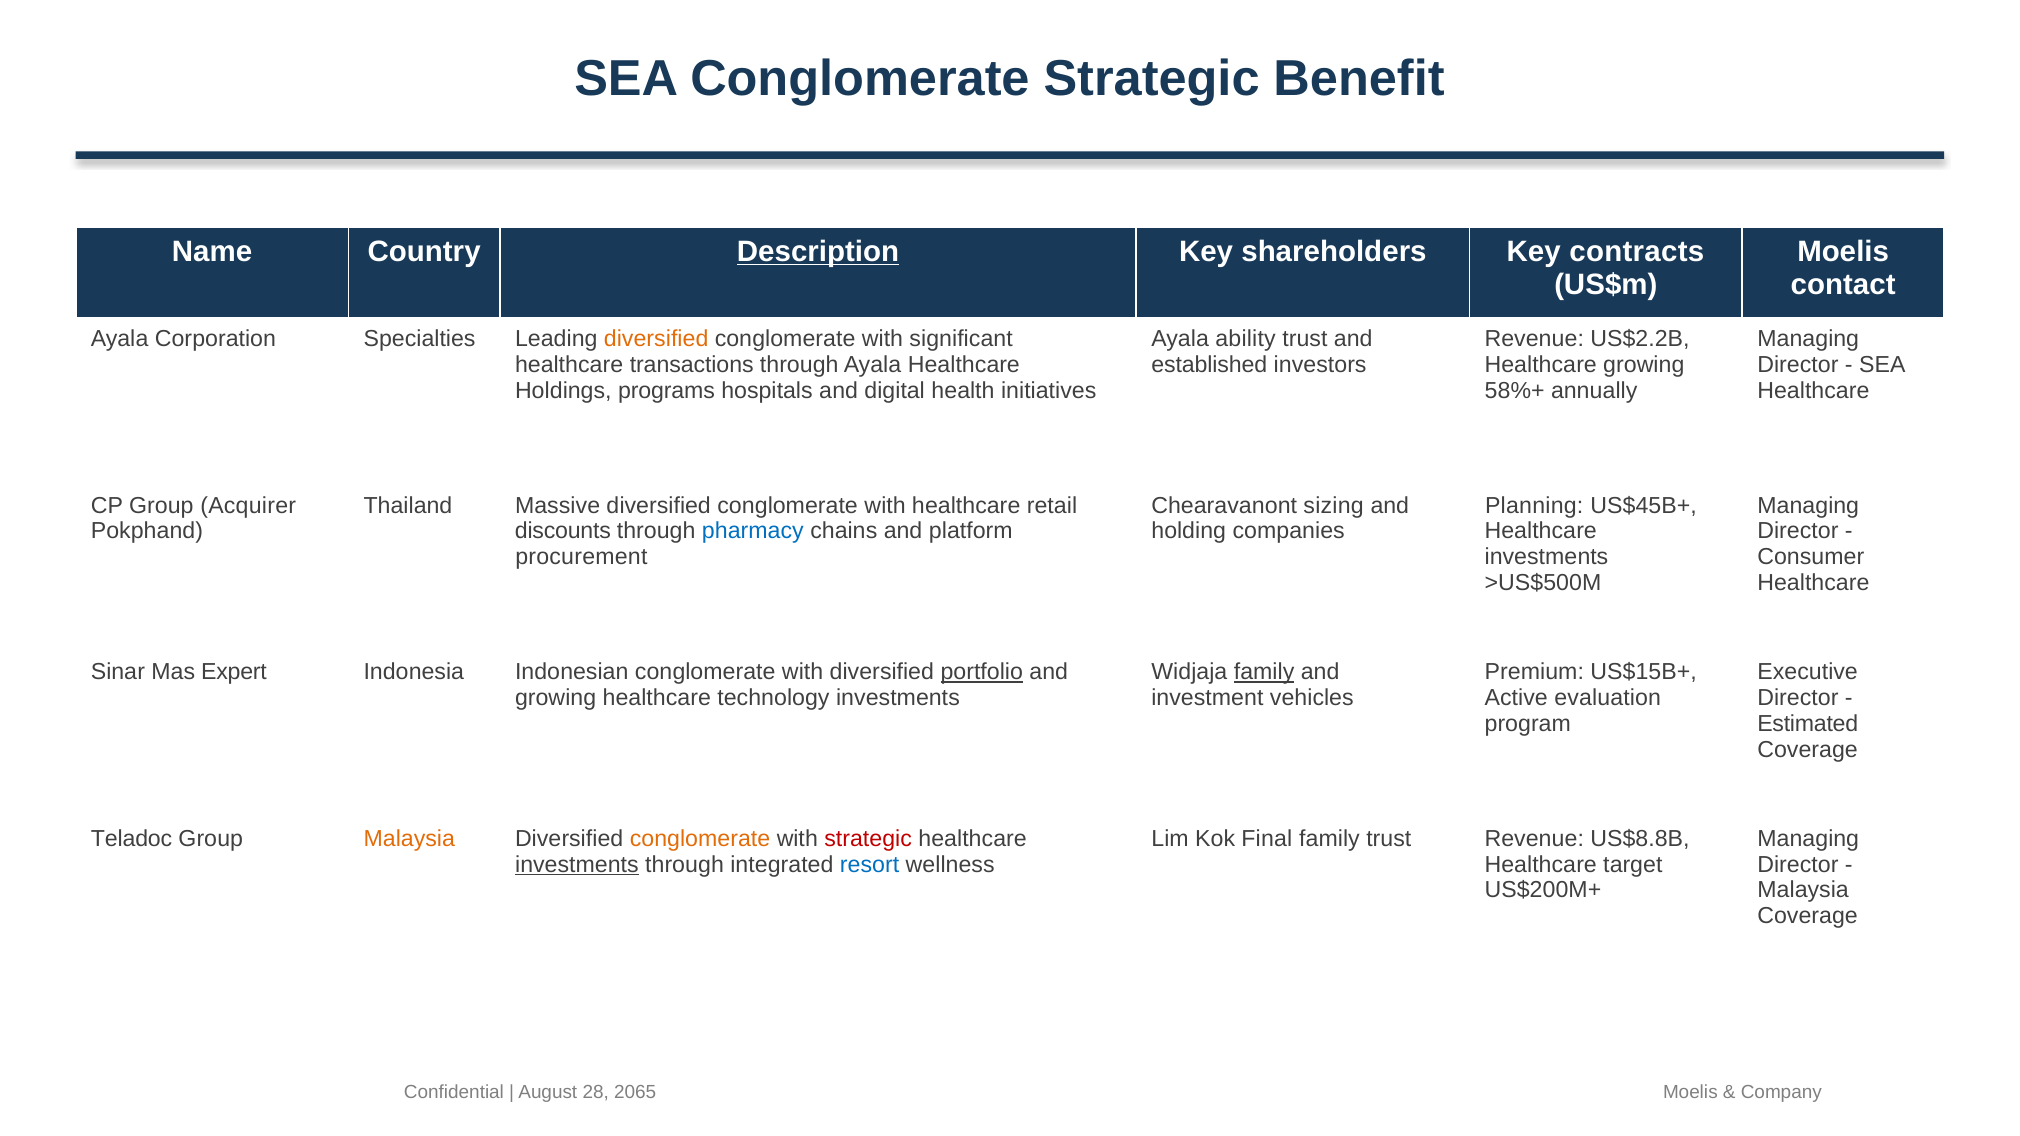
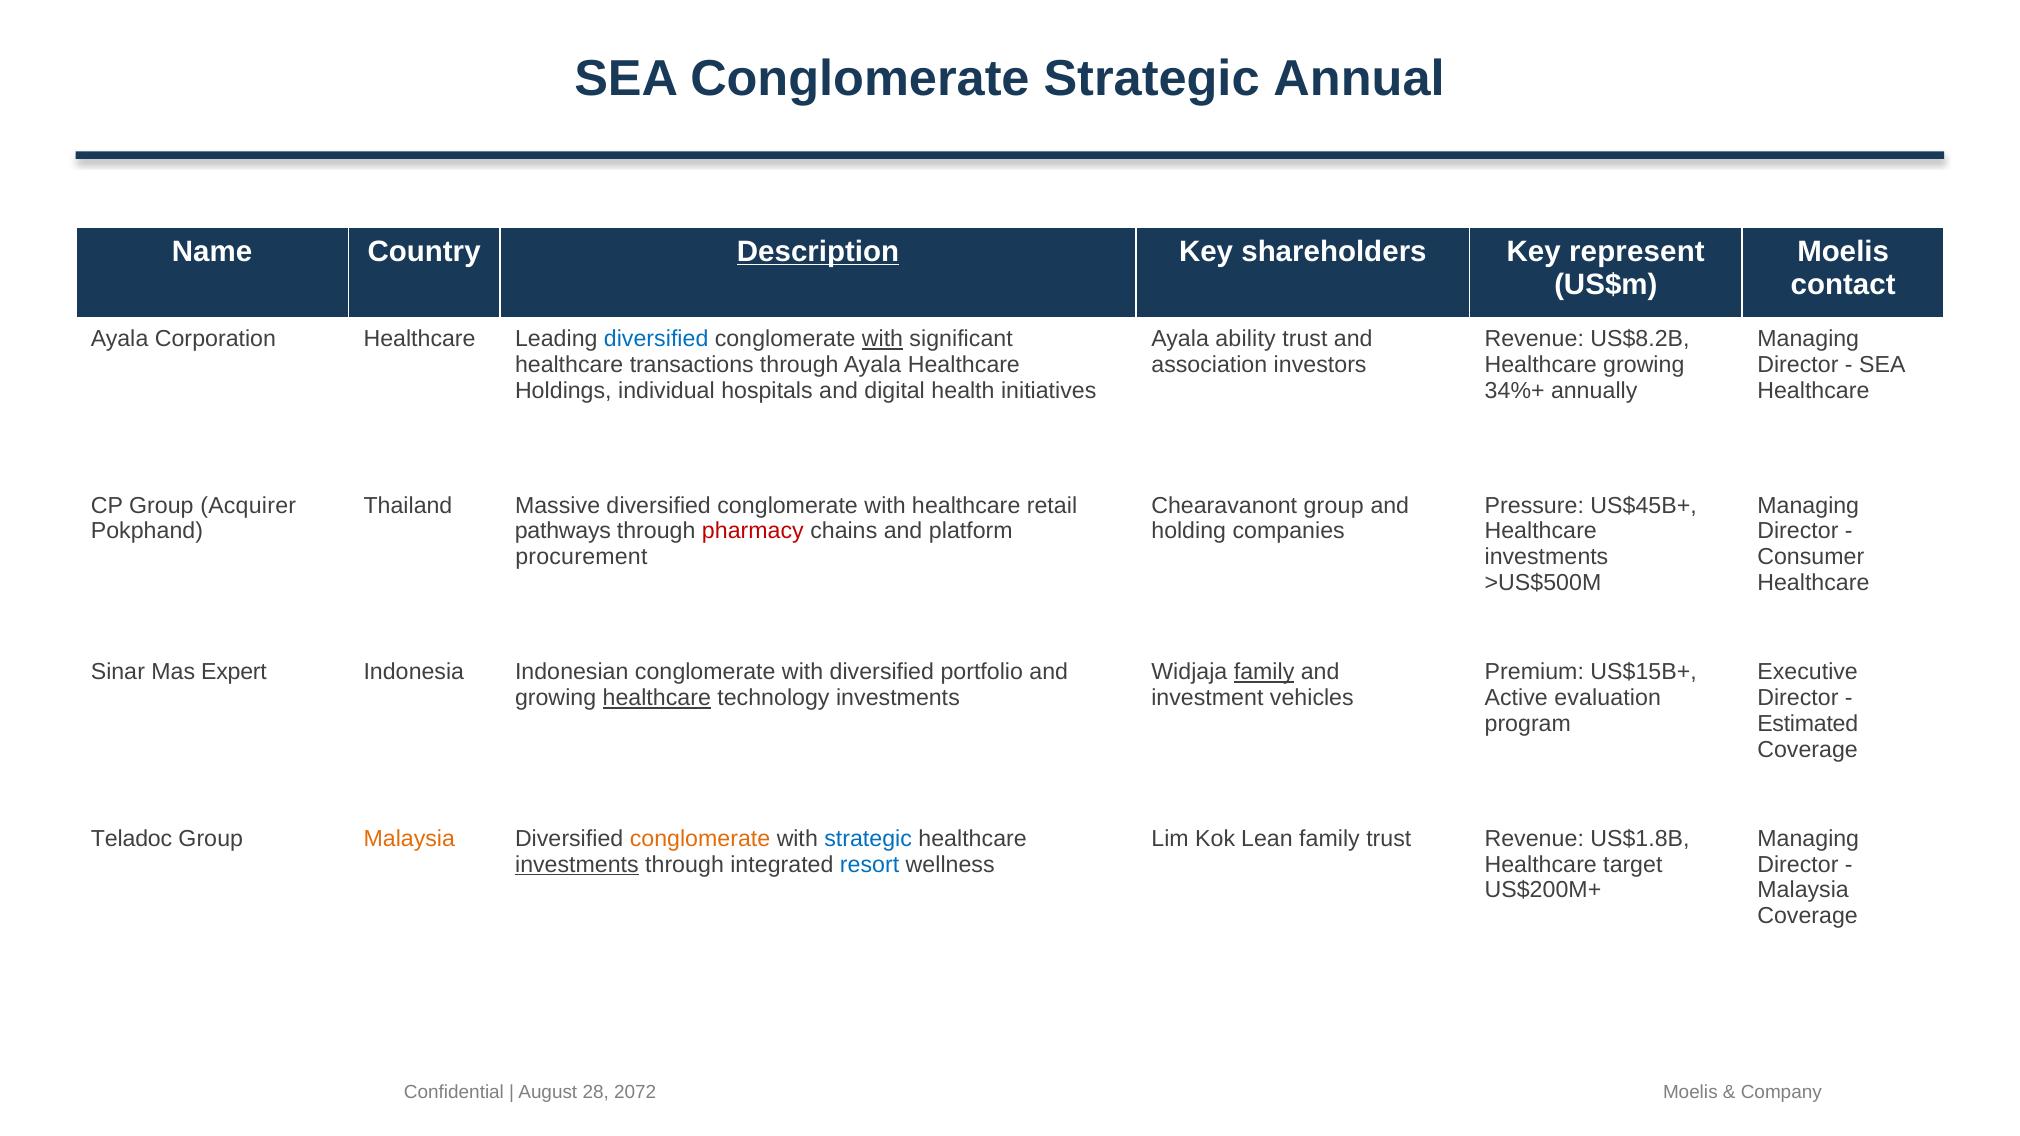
Benefit: Benefit -> Annual (1359, 79)
contracts: contracts -> represent (1637, 252)
Corporation Specialties: Specialties -> Healthcare (420, 339)
diversified colour: orange -> blue (656, 339)
with underline: none -> present (882, 339)
US$2.2B: US$2.2B -> US$8.2B (1640, 339)
established: established -> association (1209, 365)
programs: programs -> individual (666, 391)
58%+: 58%+ -> 34%+ (1515, 391)
Chearavanont sizing: sizing -> group (1334, 506)
Planning: Planning -> Pressure (1534, 506)
discounts: discounts -> pathways (563, 531)
pharmacy colour: blue -> red (753, 531)
portfolio underline: present -> none (982, 672)
healthcare underline: none -> present (657, 698)
strategic colour: red -> blue (868, 839)
Final: Final -> Lean (1267, 839)
US$8.8B: US$8.8B -> US$1.8B (1640, 839)
2065: 2065 -> 2072 (635, 1092)
